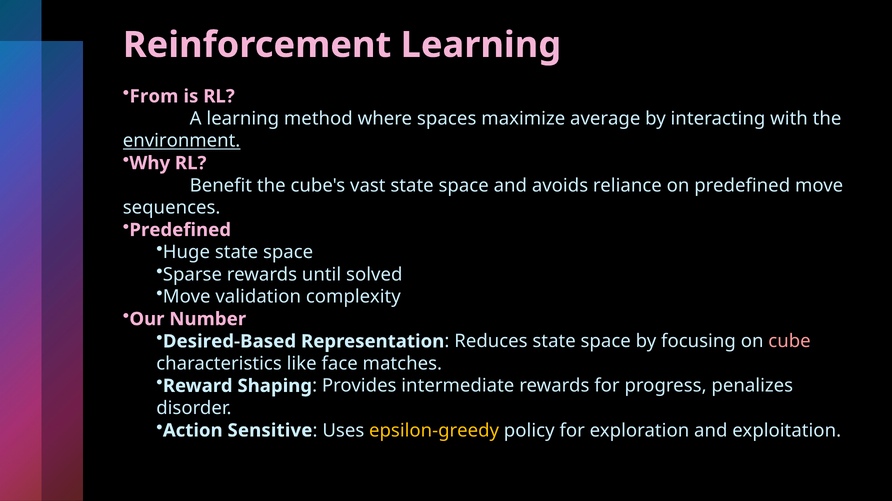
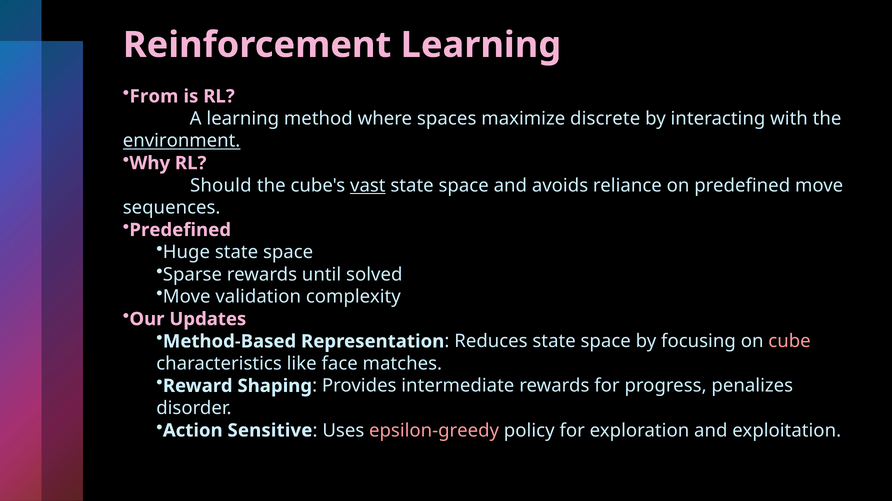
average: average -> discrete (605, 119)
Benefit: Benefit -> Should (221, 186)
vast underline: none -> present (368, 186)
Number: Number -> Updates (208, 320)
Desired-Based: Desired-Based -> Method-Based (230, 342)
epsilon-greedy colour: yellow -> pink (434, 431)
